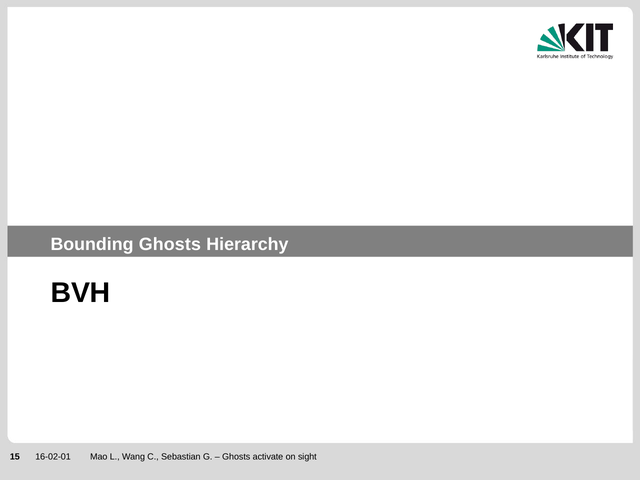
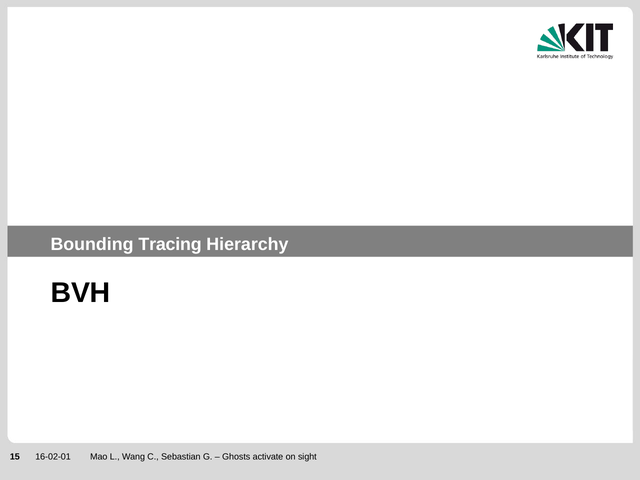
Bounding Ghosts: Ghosts -> Tracing (170, 245)
